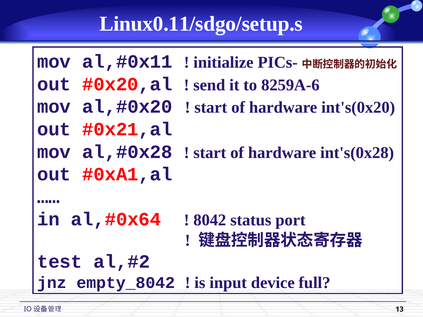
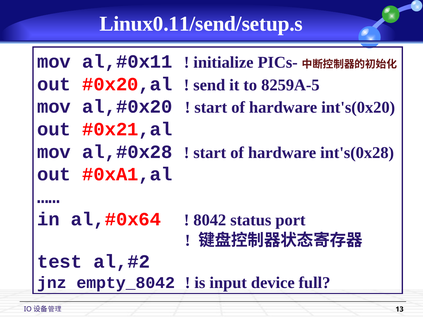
Linux0.11/sdgo/setup.s: Linux0.11/sdgo/setup.s -> Linux0.11/send/setup.s (201, 24)
8259A-6: 8259A-6 -> 8259A-5 (290, 85)
